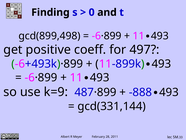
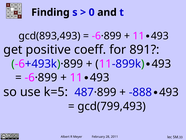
gcd(899,498: gcd(899,498 -> gcd(893,493 (49, 36)
497: 497 -> 891 (144, 50)
k=9: k=9 -> k=5 (56, 92)
gcd(331,144: gcd(331,144 -> gcd(799,493 (112, 106)
